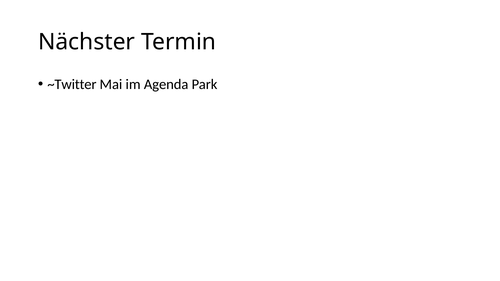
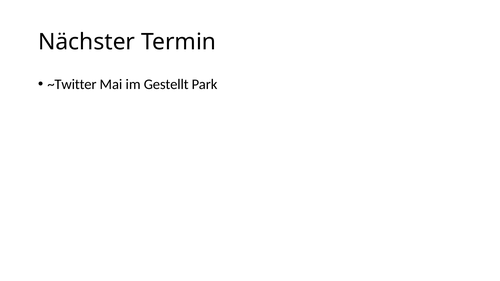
Agenda: Agenda -> Gestellt (166, 85)
